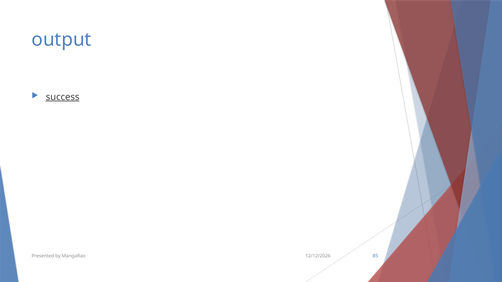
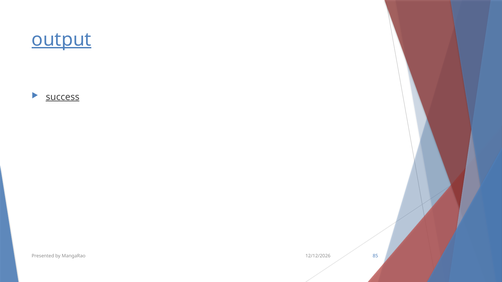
output underline: none -> present (62, 40)
